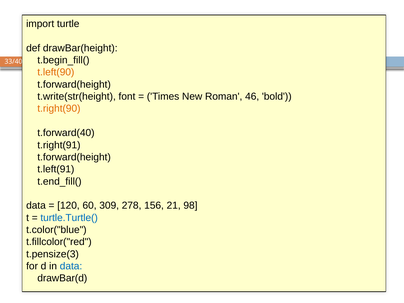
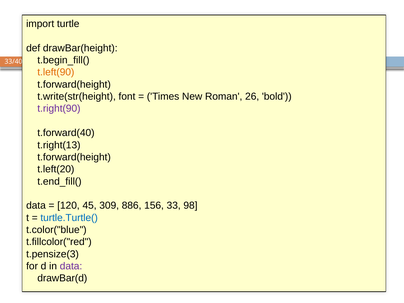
46: 46 -> 26 (252, 97)
t.right(90 colour: orange -> purple (59, 109)
t.right(91: t.right(91 -> t.right(13 (59, 145)
t.left(91: t.left(91 -> t.left(20 (56, 169)
60: 60 -> 45 (90, 206)
278: 278 -> 886 (132, 206)
21: 21 -> 33 (174, 206)
data colour: blue -> purple (71, 266)
